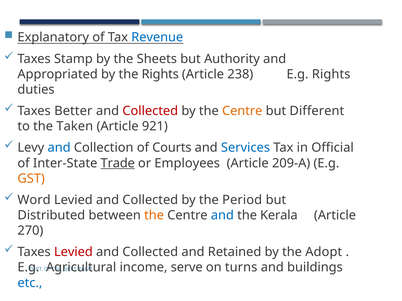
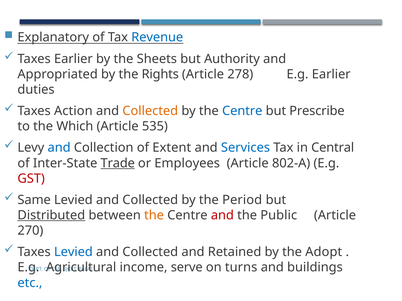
Taxes Stamp: Stamp -> Earlier (73, 59)
238: 238 -> 278 (240, 74)
E.g Rights: Rights -> Earlier (331, 74)
Better: Better -> Action (73, 111)
Collected colour: red -> orange (150, 111)
Centre colour: orange -> blue (242, 111)
Different: Different -> Prescribe (317, 111)
Taken: Taken -> Which (75, 127)
921: 921 -> 535 (155, 127)
Courts: Courts -> Extent (172, 148)
Official: Official -> Central (333, 148)
209-A: 209-A -> 802-A (291, 163)
GST colour: orange -> red (31, 179)
Word: Word -> Same (34, 200)
Distributed underline: none -> present (51, 216)
and colour: blue -> red (222, 216)
Kerala: Kerala -> Public (279, 216)
Levied colour: red -> blue (73, 252)
